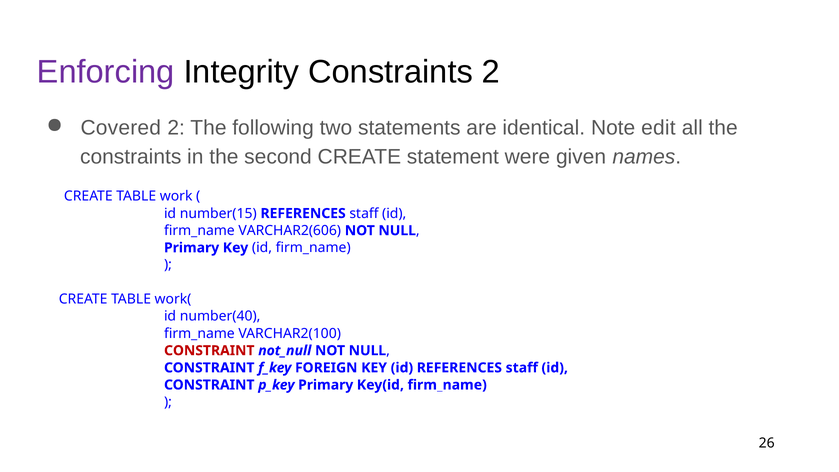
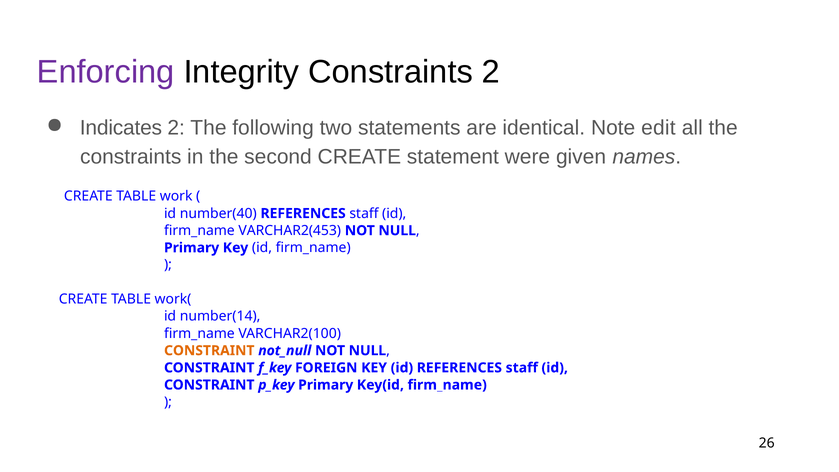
Covered: Covered -> Indicates (121, 128)
number(15: number(15 -> number(40 (218, 213)
VARCHAR2(606: VARCHAR2(606 -> VARCHAR2(453 (290, 231)
number(40: number(40 -> number(14 (220, 316)
CONSTRAINT colour: red -> orange (209, 351)
